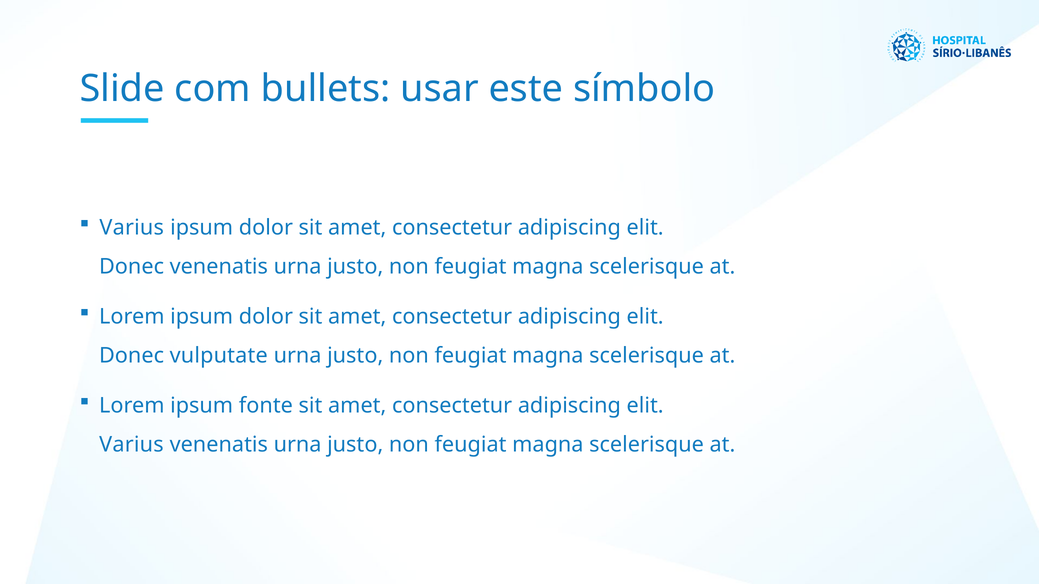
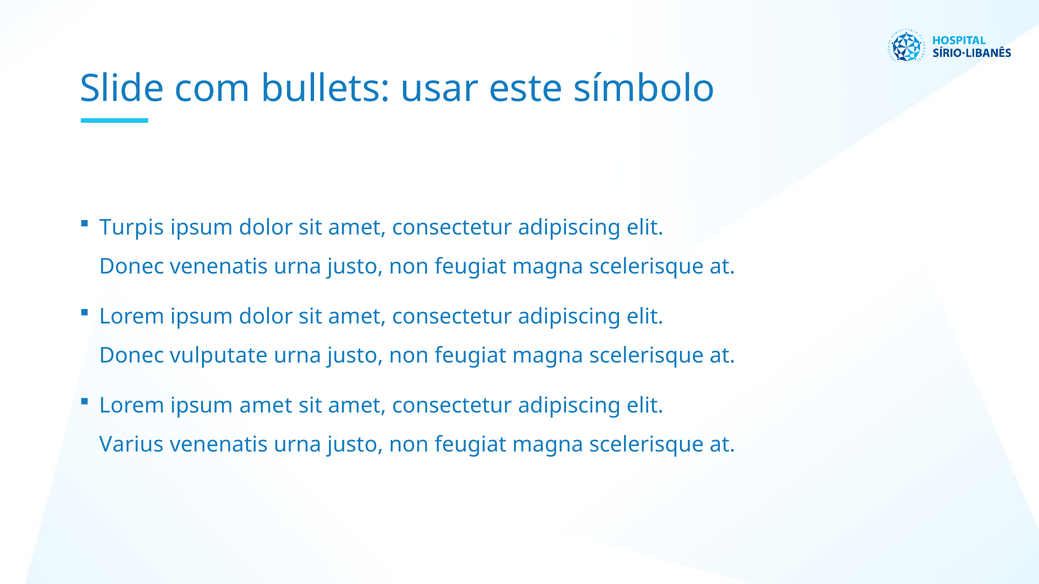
Varius: Varius -> Turpis (132, 228)
ipsum fonte: fonte -> amet (266, 406)
